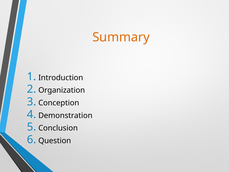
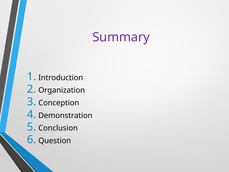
Summary colour: orange -> purple (121, 37)
